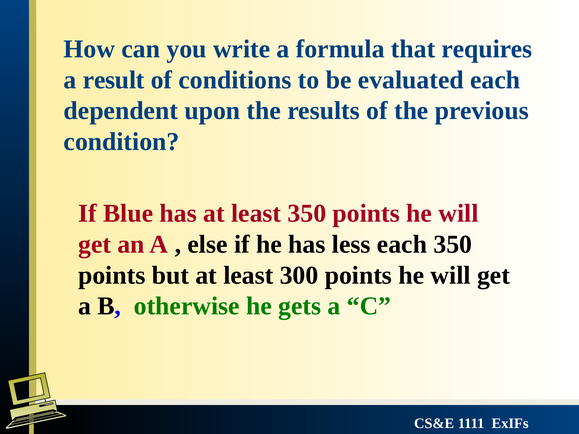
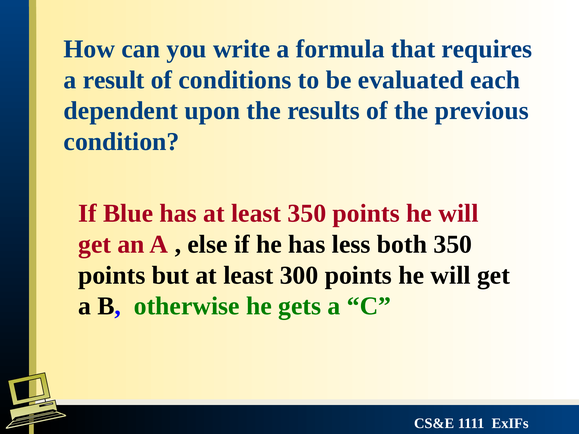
less each: each -> both (402, 244)
